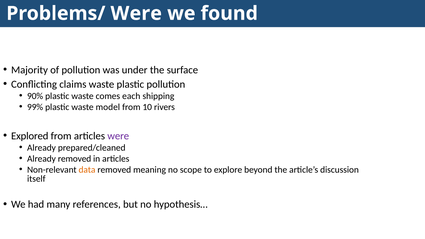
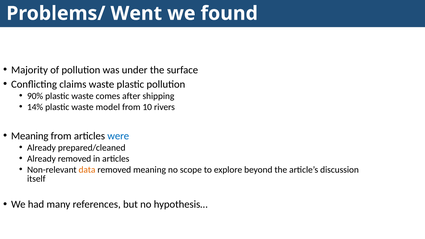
Problems/ Were: Were -> Went (136, 13)
each: each -> after (131, 96)
99%: 99% -> 14% (35, 107)
Explored: Explored -> Meaning (30, 136)
were colour: purple -> blue (118, 136)
